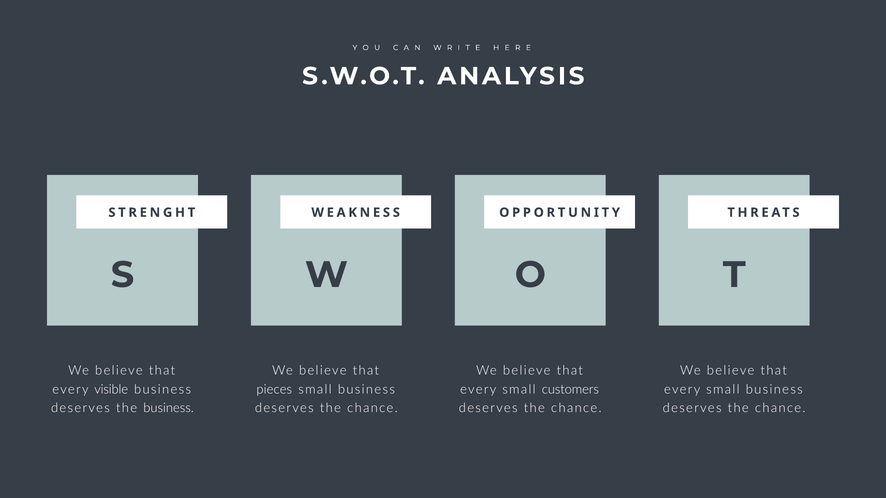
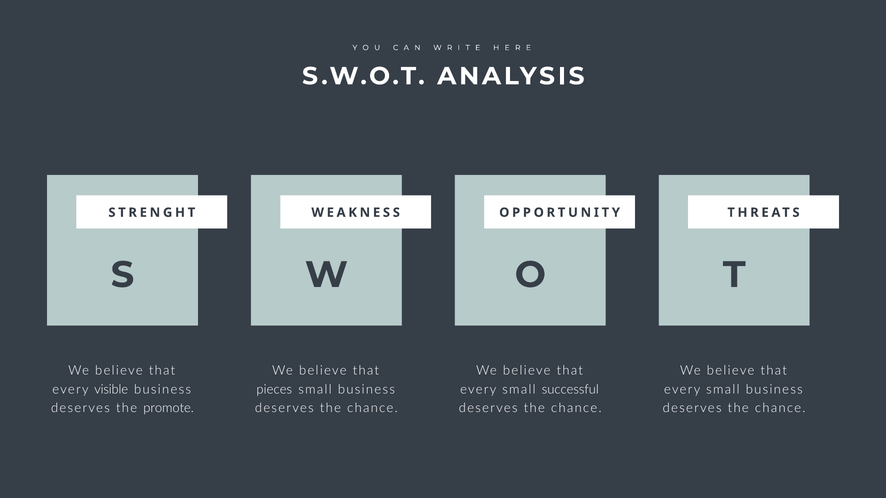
customers: customers -> successful (570, 390)
the business: business -> promote (169, 408)
